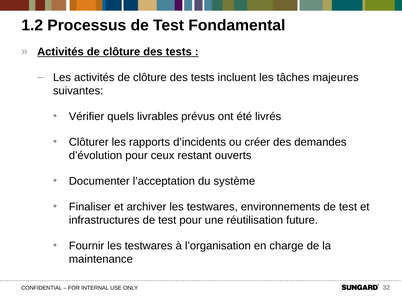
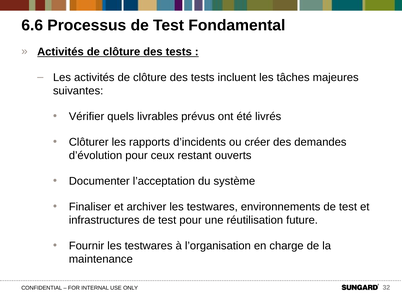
1.2: 1.2 -> 6.6 (32, 25)
